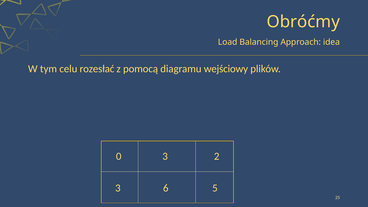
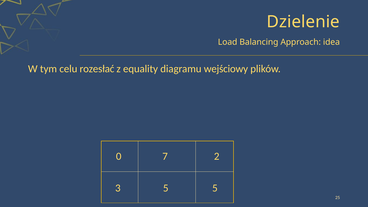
Obróćmy: Obróćmy -> Dzielenie (303, 22)
pomocą: pomocą -> equality (141, 69)
0 3: 3 -> 7 (165, 156)
3 6: 6 -> 5 (166, 188)
